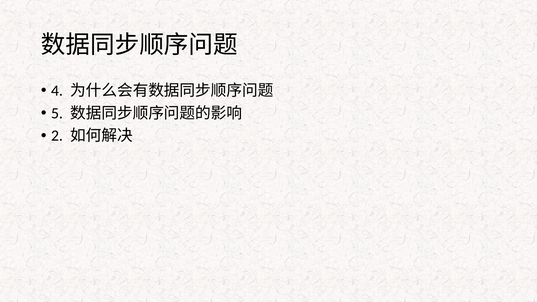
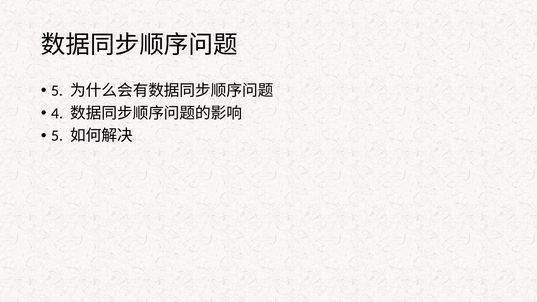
4: 4 -> 5 (57, 91)
5: 5 -> 4 (57, 113)
2: 2 -> 5 (57, 136)
